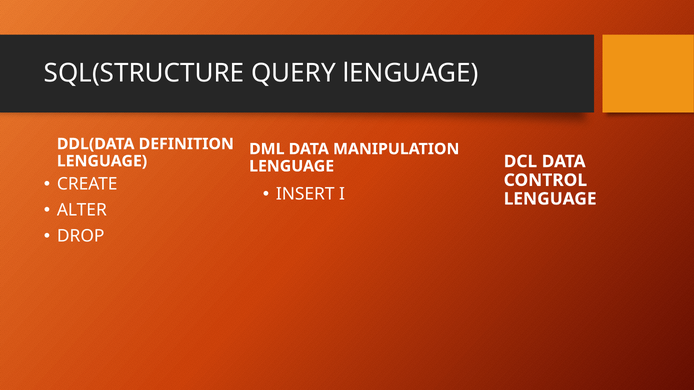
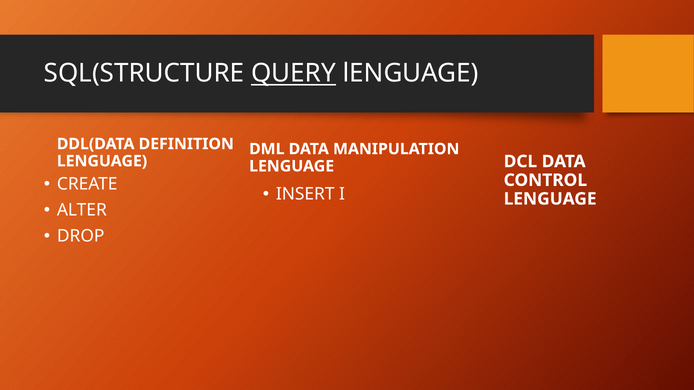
QUERY underline: none -> present (293, 73)
